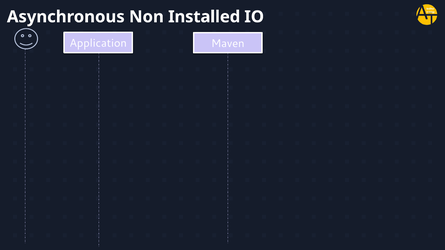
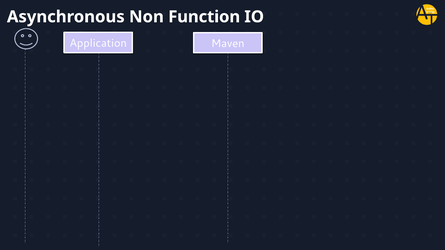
Installed: Installed -> Function (204, 17)
